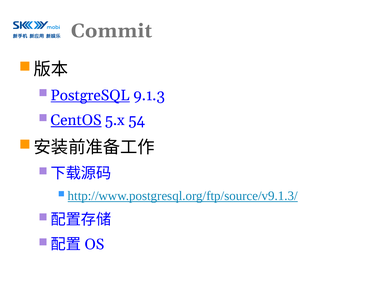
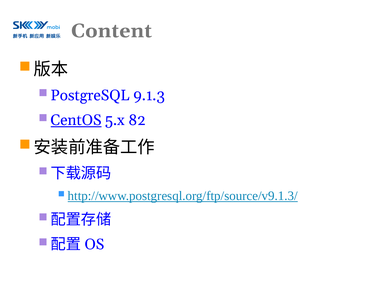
Commit: Commit -> Content (112, 31)
PostgreSQL underline: present -> none (90, 95)
54: 54 -> 82 (137, 120)
